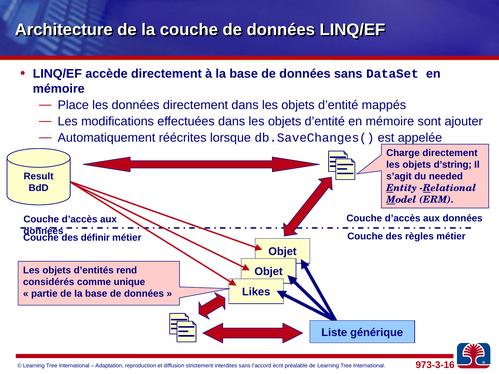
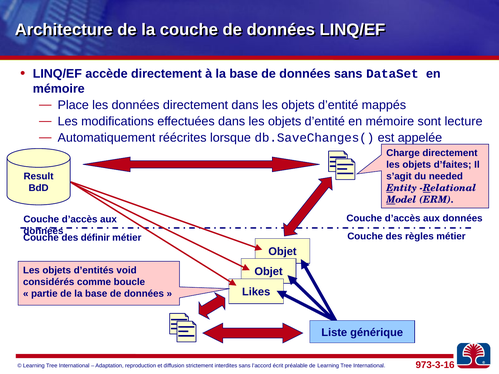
ajouter: ajouter -> lecture (464, 122)
d’string: d’string -> d’faites (453, 165)
rend: rend -> void (127, 270)
unique: unique -> boucle (129, 282)
